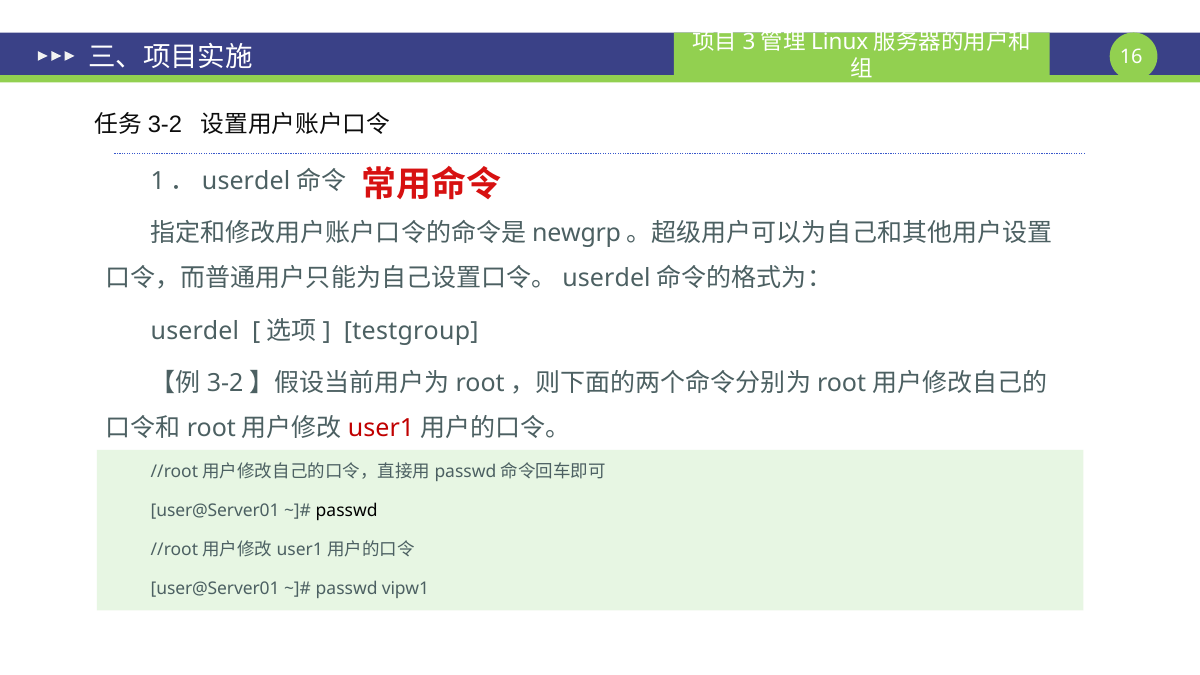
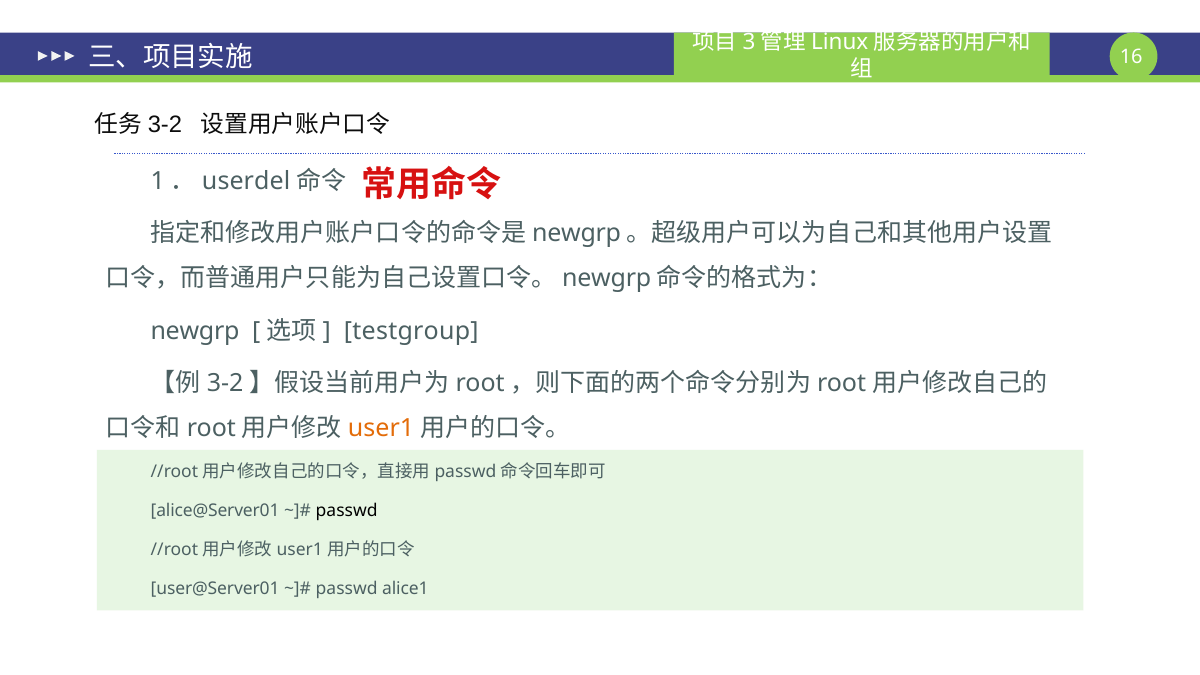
userdel: userdel -> newgrp (607, 278)
userdel: userdel -> newgrp (195, 331)
user1 colour: red -> orange (381, 428)
user@Server01: user@Server01 -> alice@Server01 (215, 510)
vipw1: vipw1 -> alice1 (405, 588)
